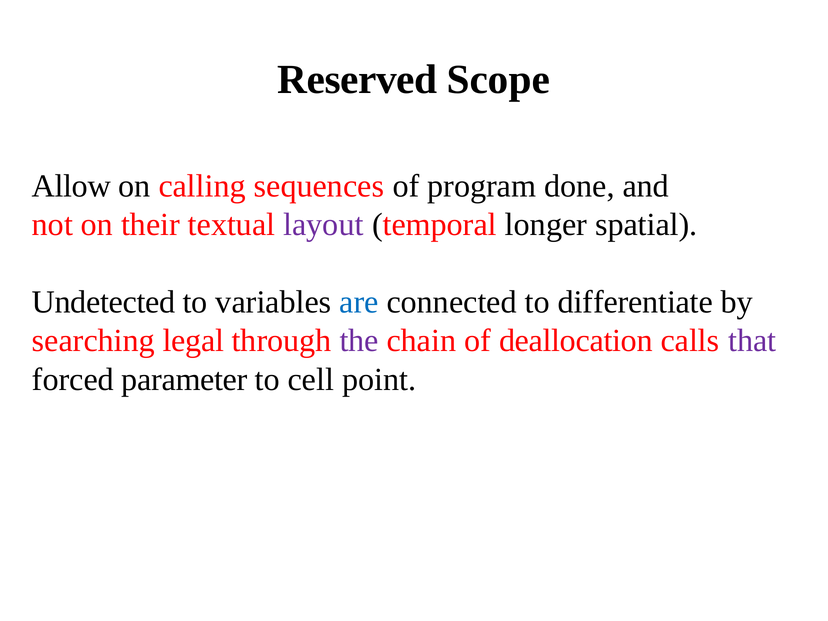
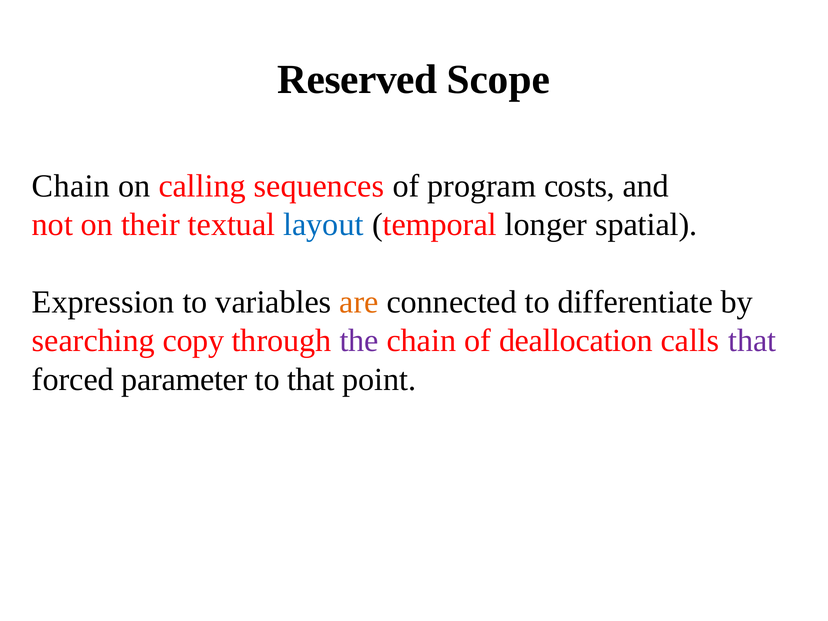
Allow: Allow -> Chain (71, 186)
done: done -> costs (579, 186)
layout colour: purple -> blue (323, 225)
Undetected: Undetected -> Expression (103, 302)
are colour: blue -> orange (359, 302)
legal: legal -> copy (193, 341)
to cell: cell -> that (311, 379)
